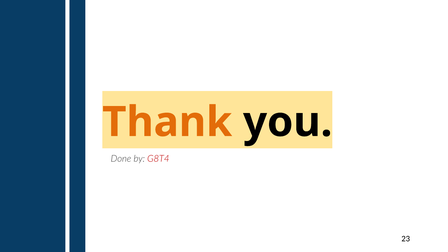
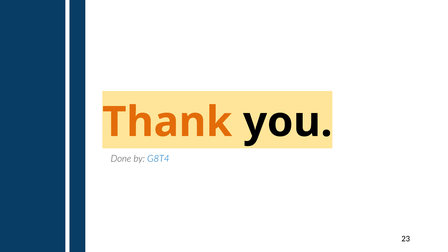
G8T4 colour: red -> blue (158, 159)
